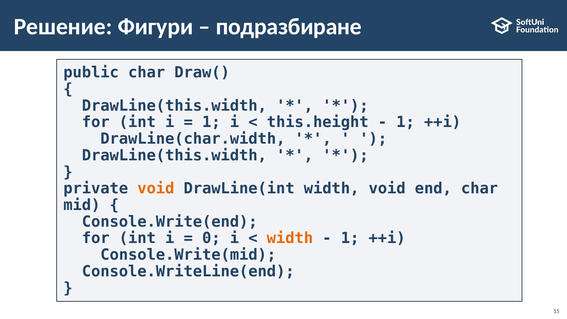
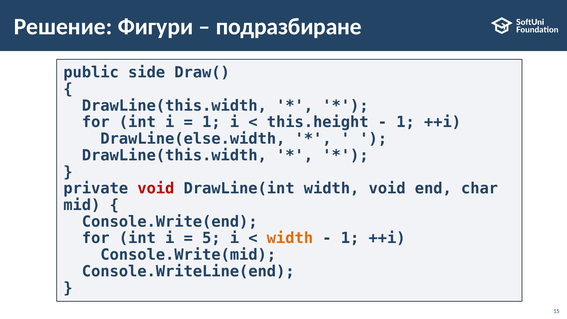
public char: char -> side (147, 72)
DrawLine(char.width: DrawLine(char.width -> DrawLine(else.width (193, 139)
void colour: orange -> red (156, 188)
0: 0 -> 5 (211, 238)
